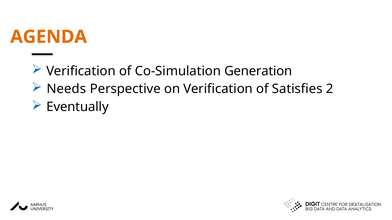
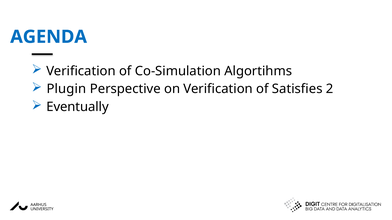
AGENDA colour: orange -> blue (49, 37)
Generation: Generation -> Algortihms (258, 71)
Needs: Needs -> Plugin (66, 89)
